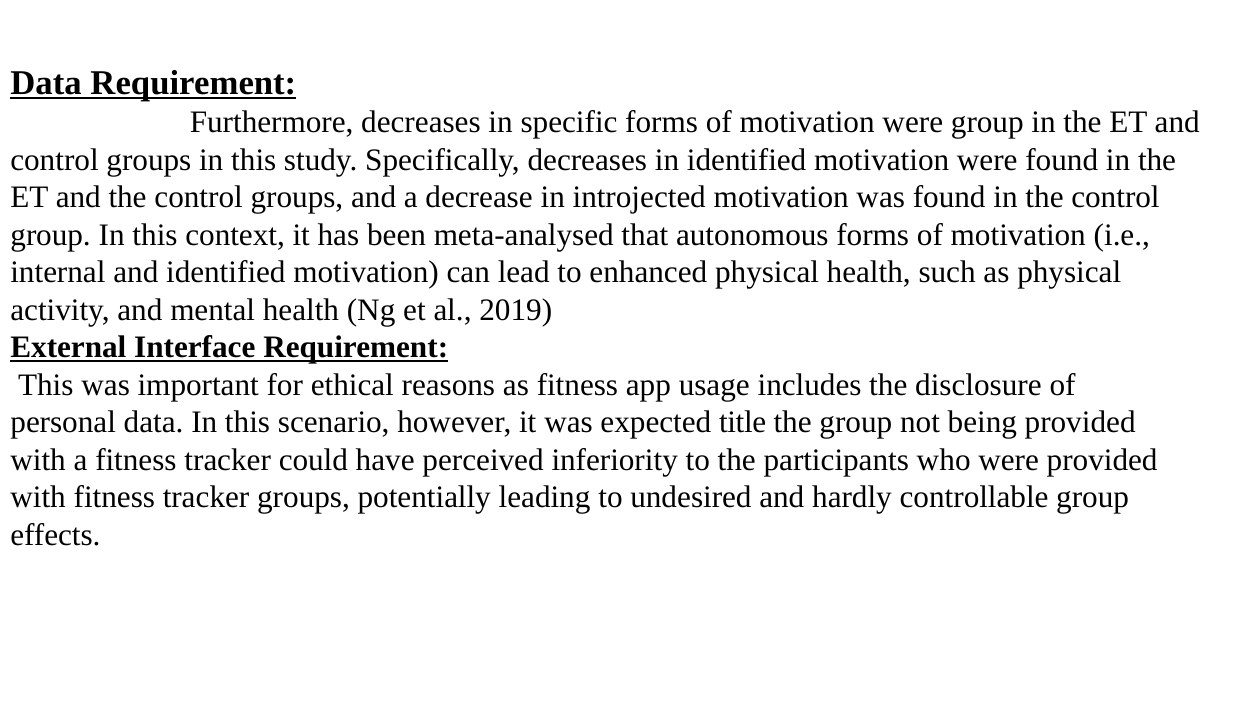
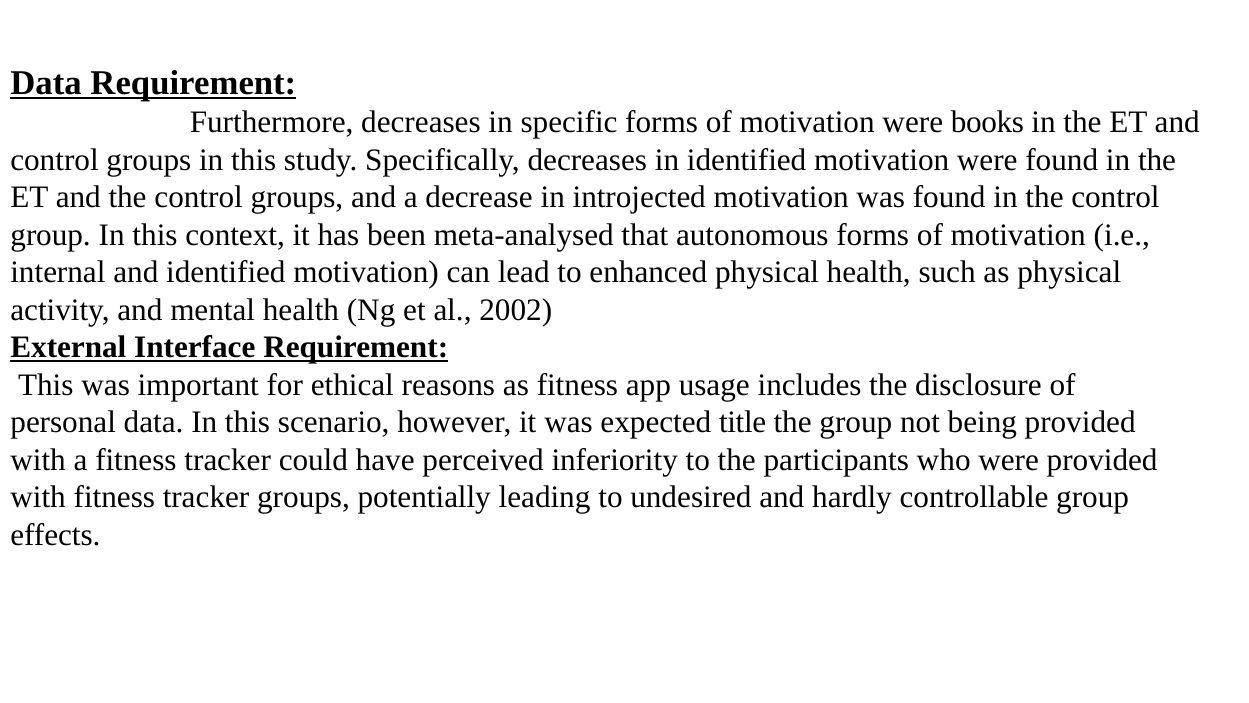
were group: group -> books (987, 122)
2019: 2019 -> 2002 (516, 310)
